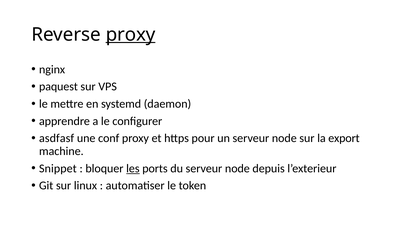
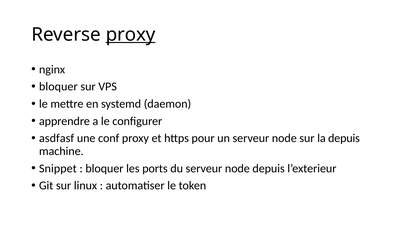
paquest: paquest -> bloquer (58, 87)
la export: export -> depuis (344, 138)
les underline: present -> none (133, 169)
